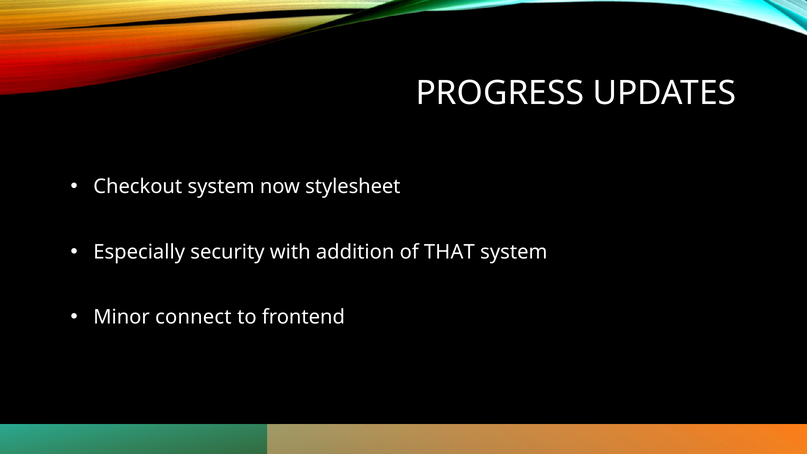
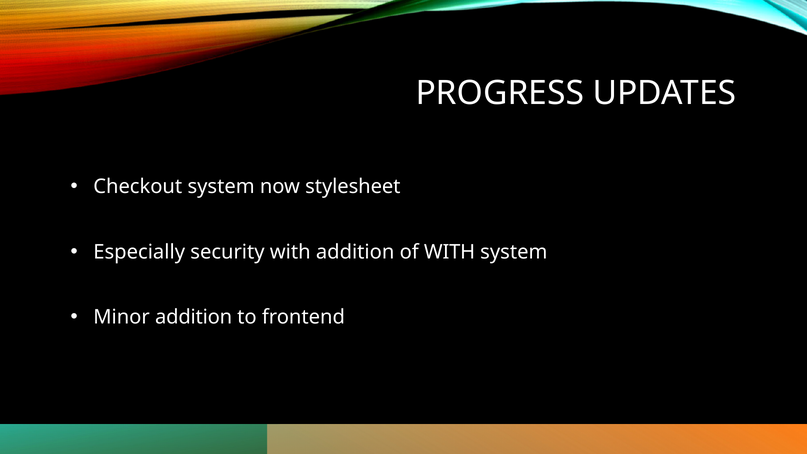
of THAT: THAT -> WITH (450, 252)
Minor connect: connect -> addition (194, 317)
